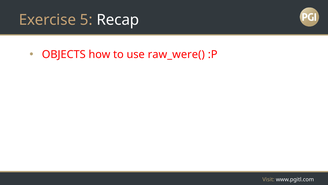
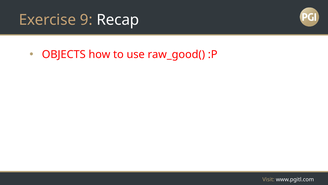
5: 5 -> 9 (86, 20)
raw_were(: raw_were( -> raw_good( (176, 54)
